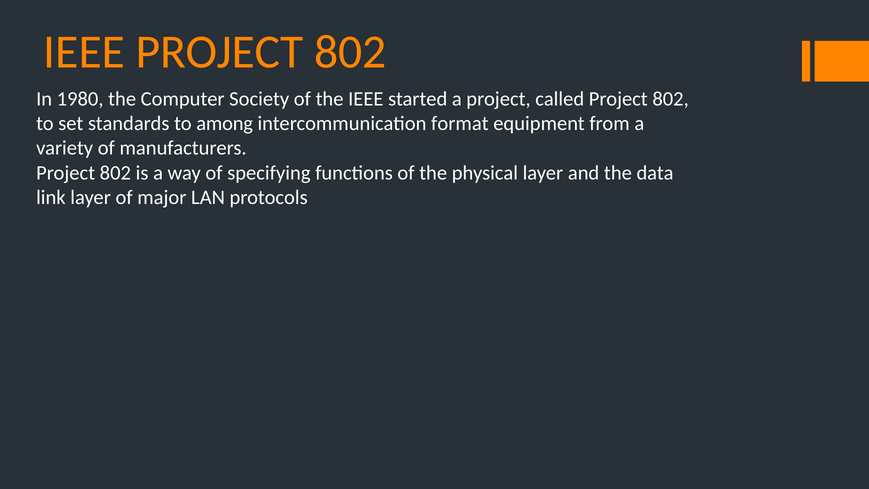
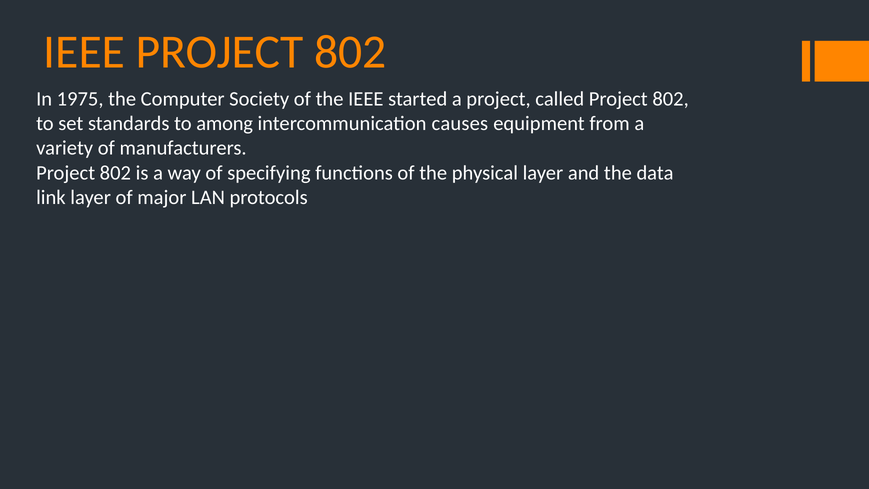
1980: 1980 -> 1975 (80, 99)
format: format -> causes (460, 123)
